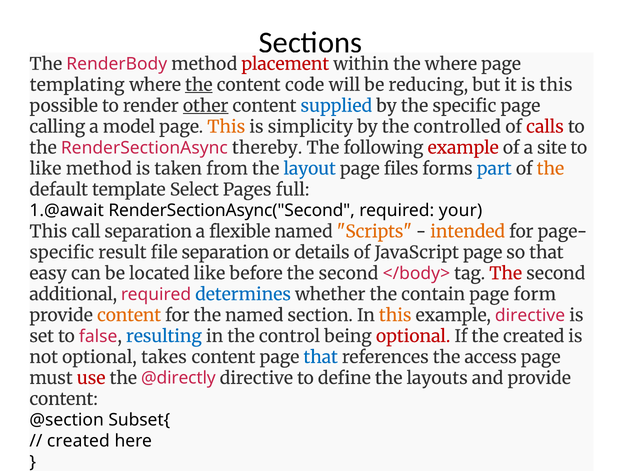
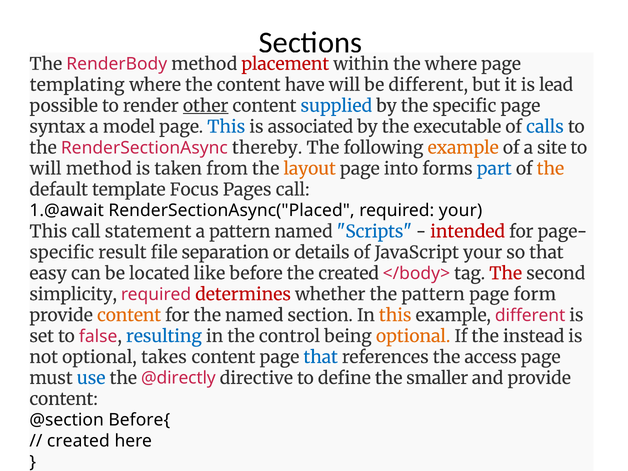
the underline: present -> none (199, 85)
code: code -> have (305, 85)
be reducing: reducing -> different (428, 85)
is this: this -> lead (556, 85)
calling: calling -> syntax (57, 127)
This colour: orange -> blue (226, 127)
simplicity: simplicity -> associated (310, 127)
controlled: controlled -> executable (457, 127)
calls colour: red -> blue (545, 127)
example colour: red -> orange (463, 148)
like: like -> will (46, 169)
layout colour: blue -> orange (310, 169)
files: files -> into (401, 169)
Select: Select -> Focus (194, 190)
Pages full: full -> call (293, 190)
RenderSectionAsync("Second: RenderSectionAsync("Second -> RenderSectionAsync("Placed (232, 211)
call separation: separation -> statement (148, 232)
a flexible: flexible -> pattern (240, 232)
Scripts colour: orange -> blue (374, 232)
intended colour: orange -> red (468, 232)
JavaScript page: page -> your (483, 253)
before the second: second -> created (349, 274)
additional: additional -> simplicity (73, 294)
determines colour: blue -> red (243, 294)
the contain: contain -> pattern (433, 294)
example directive: directive -> different (530, 315)
optional colour: red -> orange (413, 336)
the created: created -> instead (534, 336)
use colour: red -> blue (91, 378)
layouts: layouts -> smaller (437, 378)
Subset{: Subset{ -> Before{ (139, 420)
